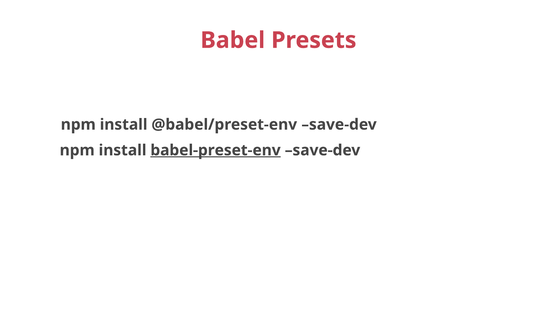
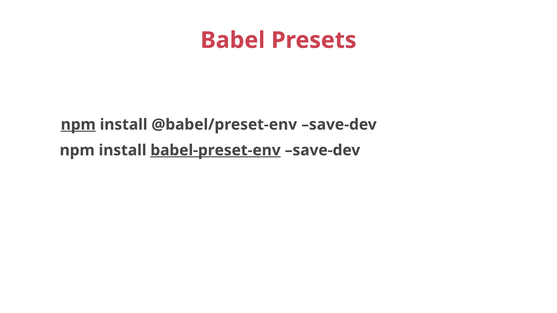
npm underline: none -> present (78, 125)
